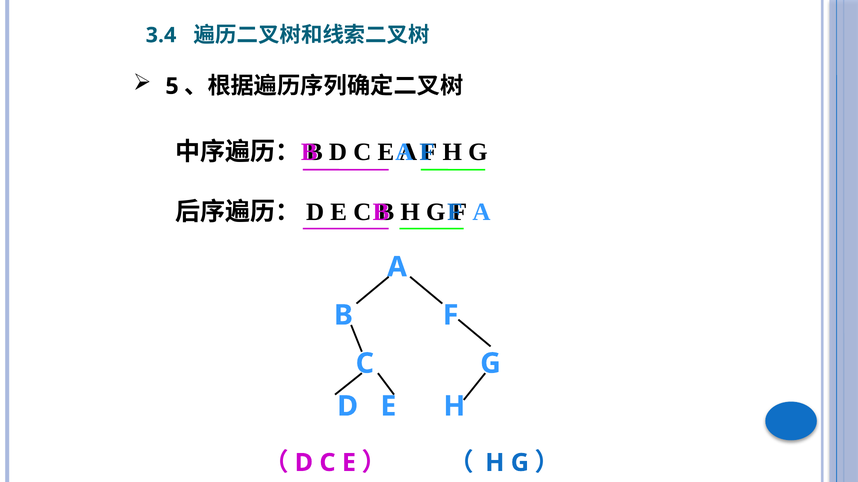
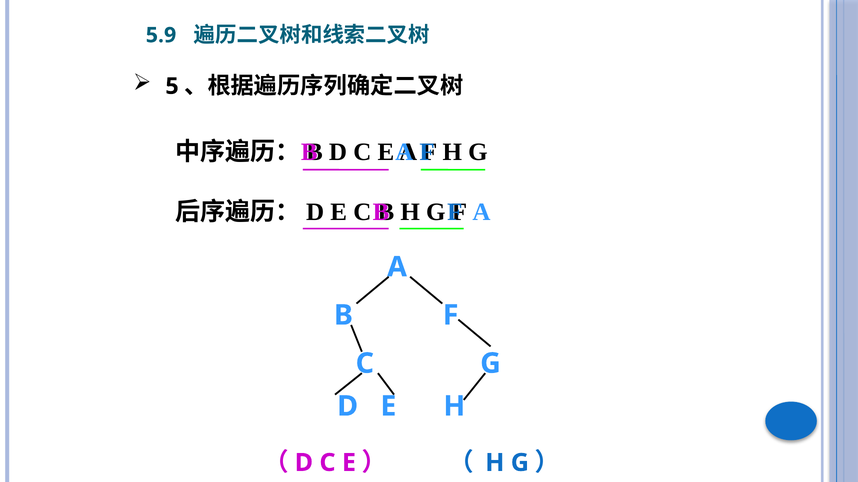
3.4: 3.4 -> 5.9 (161, 35)
